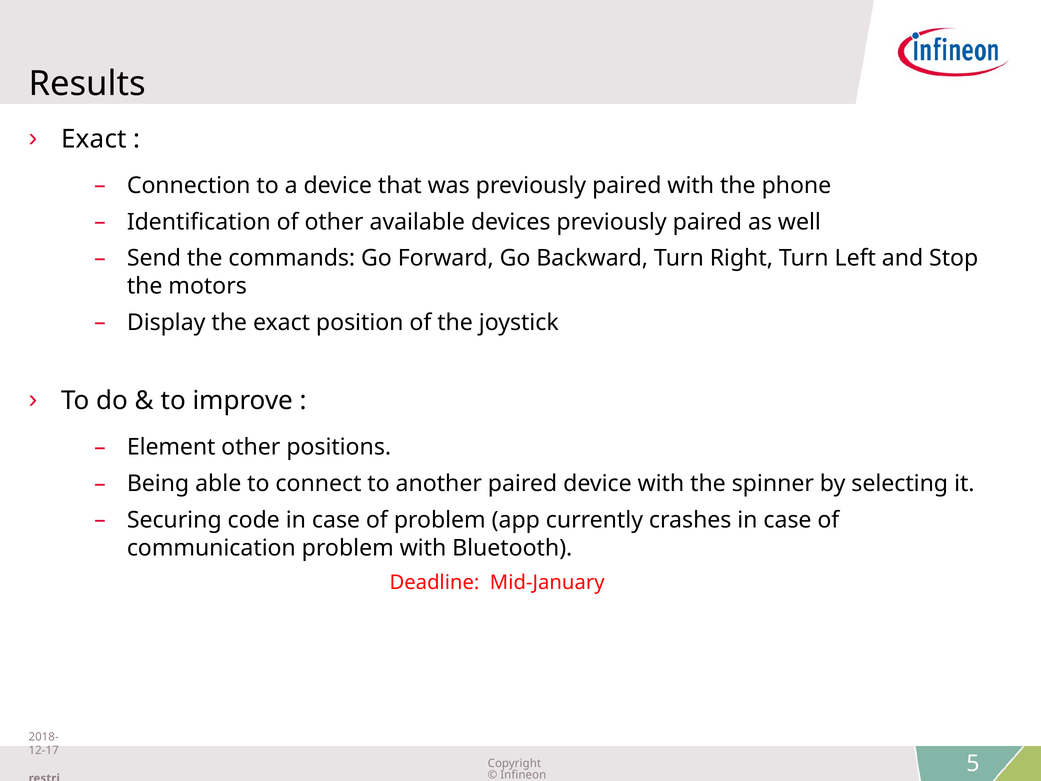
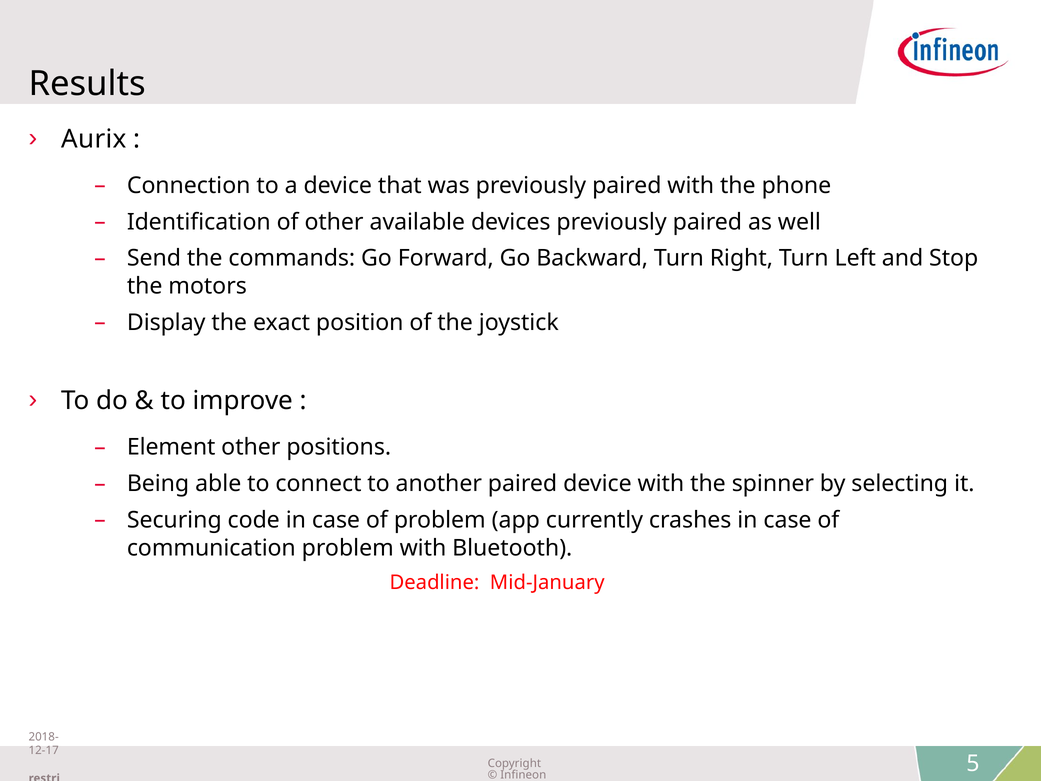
Exact: Exact -> Aurix (94, 139)
